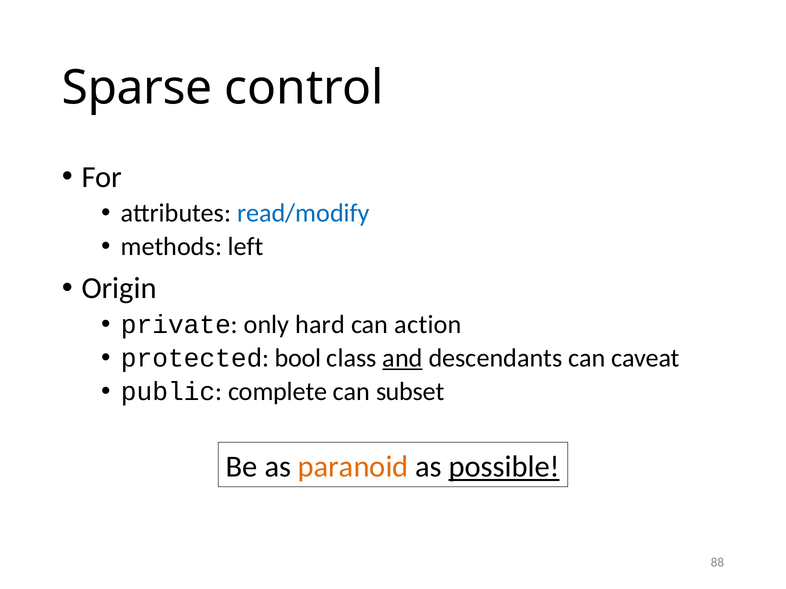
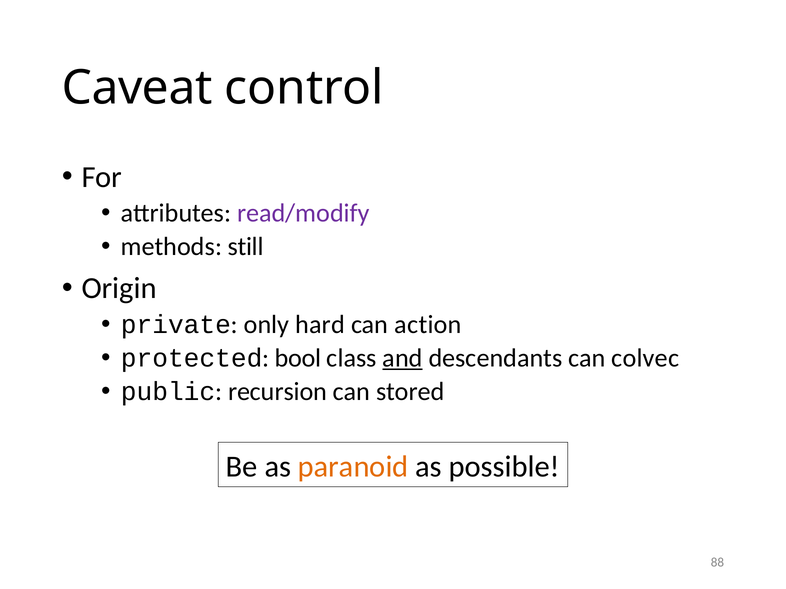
Sparse: Sparse -> Caveat (137, 88)
read/modify colour: blue -> purple (303, 213)
left: left -> still (246, 247)
caveat: caveat -> colvec (645, 358)
complete: complete -> recursion (278, 392)
subset: subset -> stored (410, 392)
possible underline: present -> none (504, 467)
